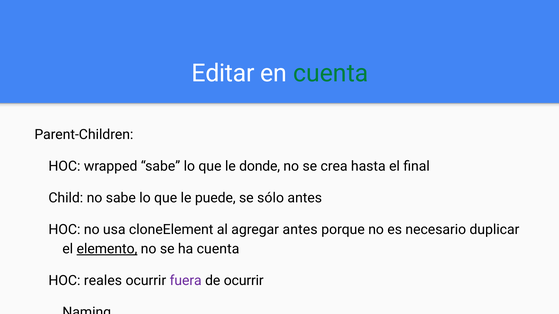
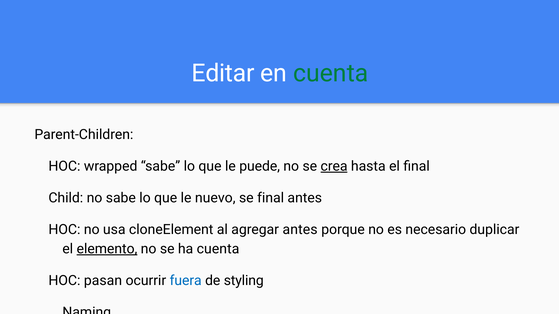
donde: donde -> puede (260, 166)
crea underline: none -> present (334, 166)
puede: puede -> nuevo (215, 198)
se sólo: sólo -> final (271, 198)
reales: reales -> pasan (103, 281)
fuera colour: purple -> blue (186, 281)
de ocurrir: ocurrir -> styling (244, 281)
